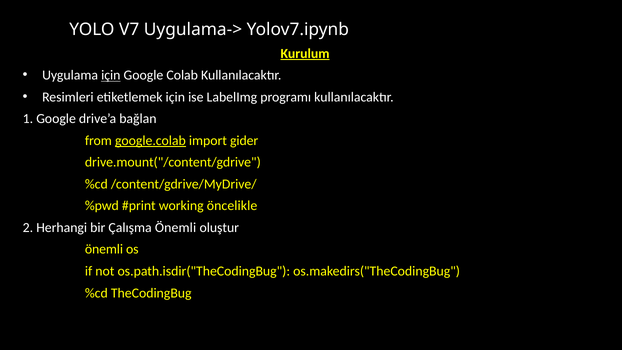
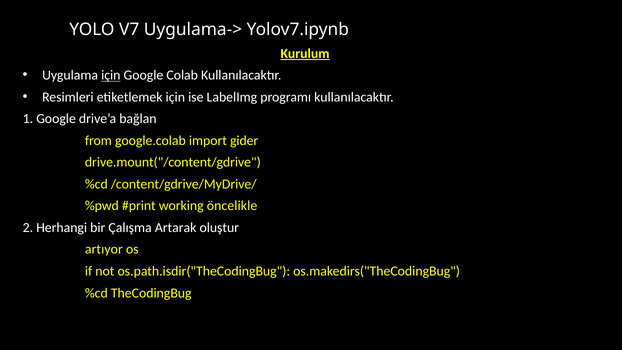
google.colab underline: present -> none (150, 141)
Çalışma Önemli: Önemli -> Artarak (176, 228)
önemli: önemli -> artıyor (104, 249)
